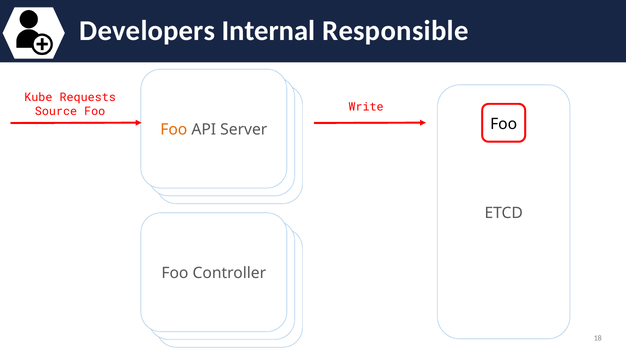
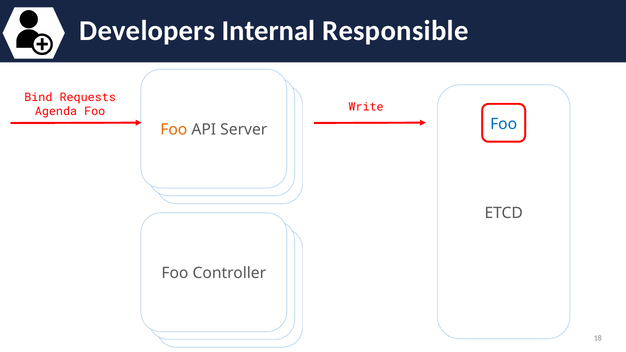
Kube: Kube -> Bind (38, 97)
Source: Source -> Agenda (56, 111)
Foo colour: black -> blue (504, 124)
